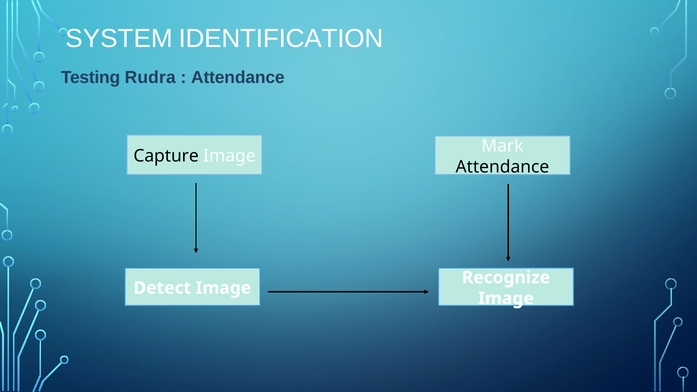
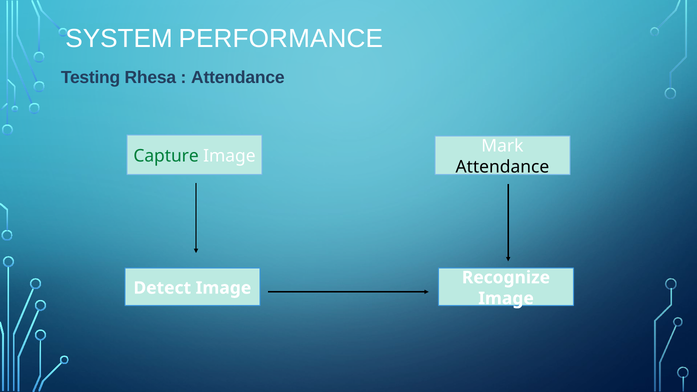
IDENTIFICATION: IDENTIFICATION -> PERFORMANCE (281, 39)
Rudra: Rudra -> Rhesa (150, 78)
Capture colour: black -> green (166, 156)
